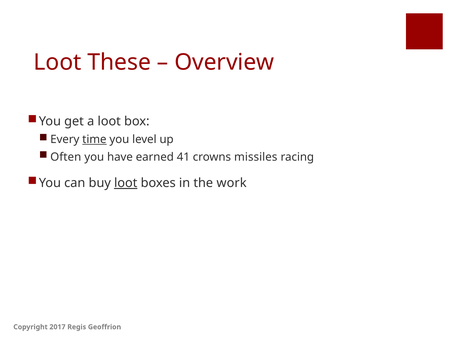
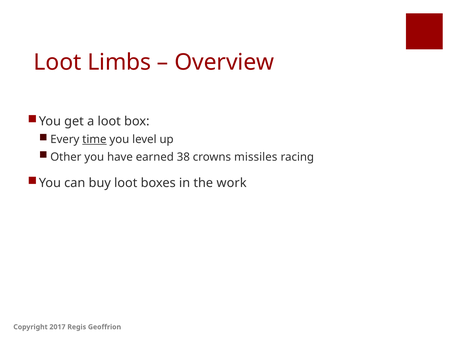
These: These -> Limbs (119, 62)
Often: Often -> Other (66, 157)
41: 41 -> 38 (183, 157)
loot underline: present -> none (126, 183)
